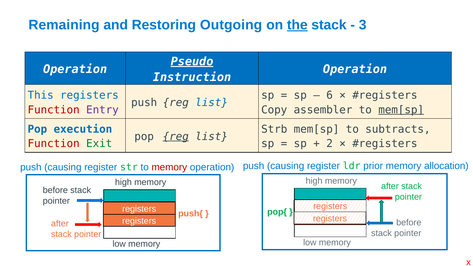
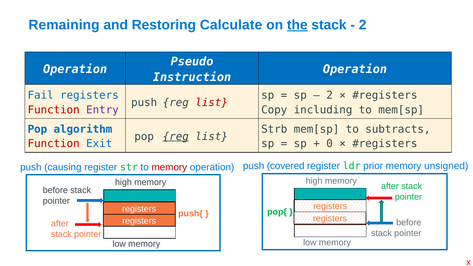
Outgoing: Outgoing -> Calculate (231, 25)
3: 3 -> 2 (363, 25)
Pseudo underline: present -> none (192, 61)
This: This -> Fail (41, 95)
6: 6 -> 2 (330, 95)
list colour: blue -> red (212, 103)
assembler: assembler -> including (323, 110)
mem[sp underline: present -> none (401, 110)
execution: execution -> algorithm (83, 129)
Exit colour: green -> blue (99, 144)
2: 2 -> 0 (330, 144)
operation push causing: causing -> covered (286, 166)
allocation: allocation -> unsigned (446, 166)
